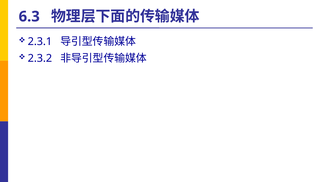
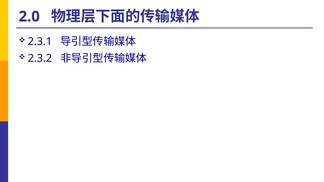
6.3: 6.3 -> 2.0 (29, 17)
